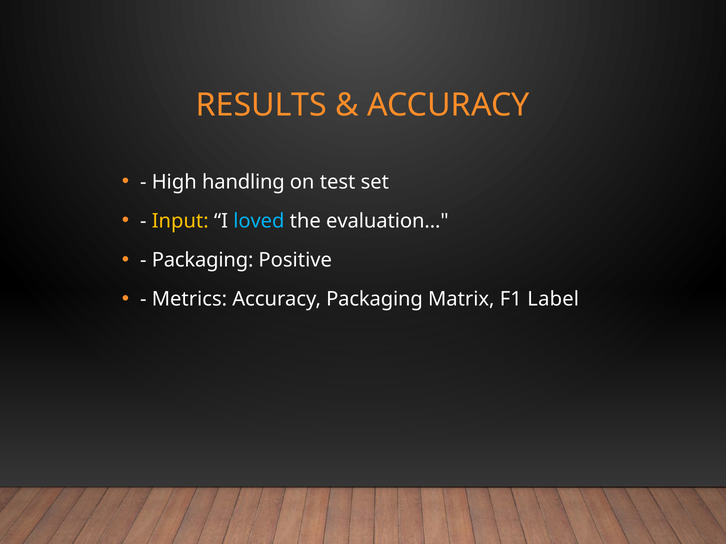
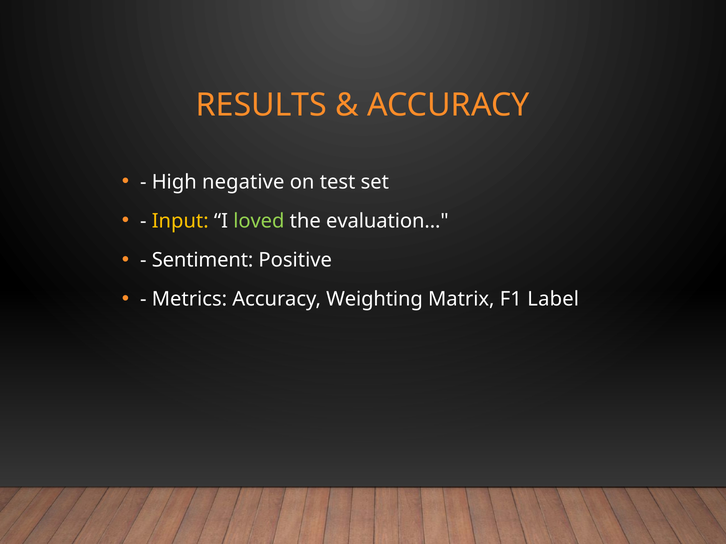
handling: handling -> negative (243, 182)
loved colour: light blue -> light green (259, 221)
Packaging: Packaging -> Sentiment (203, 260)
Accuracy Packaging: Packaging -> Weighting (374, 299)
